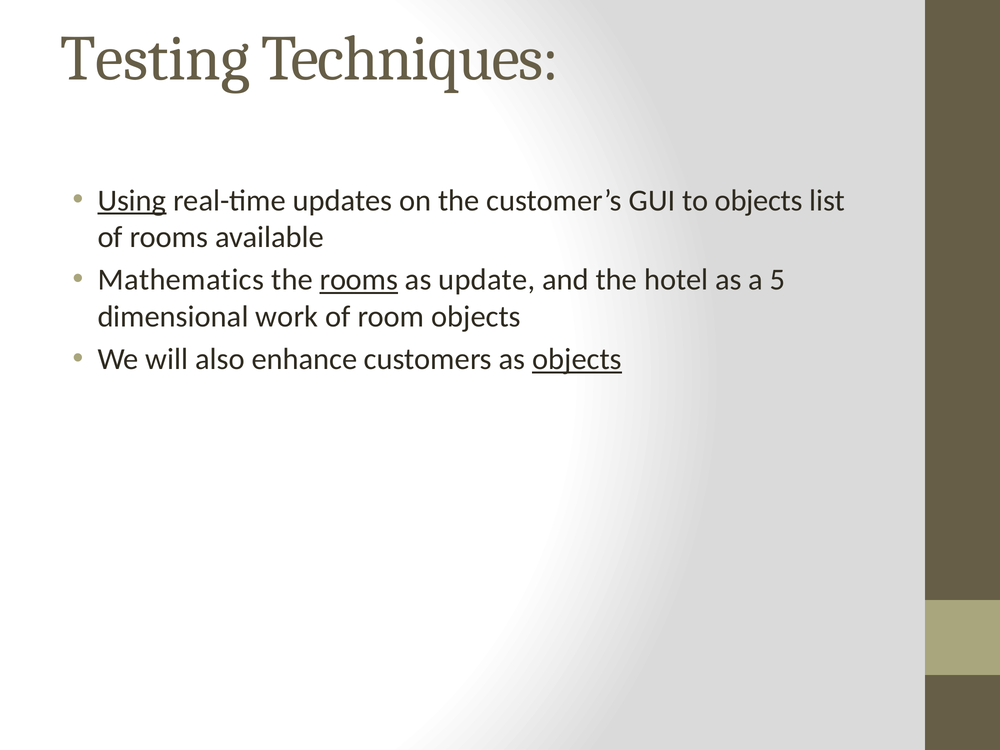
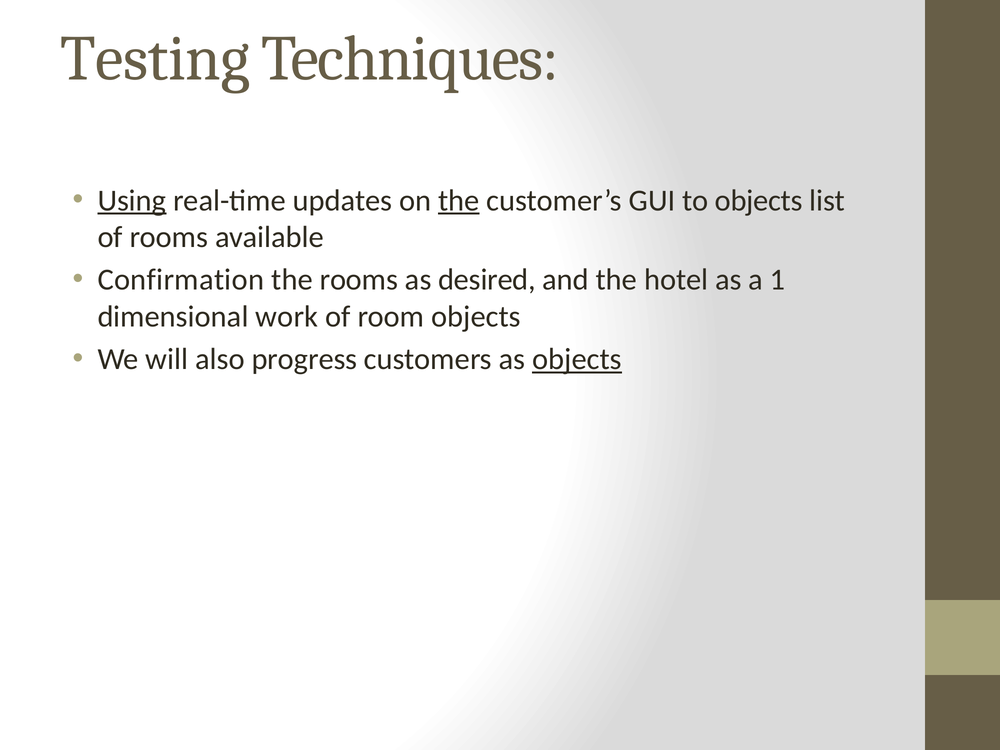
the underline: none -> present (459, 200)
Mathematics: Mathematics -> Confirmation (181, 280)
rooms underline: present -> none (359, 280)
update: update -> desired (487, 280)
5: 5 -> 1 (778, 280)
enhance: enhance -> progress (304, 359)
